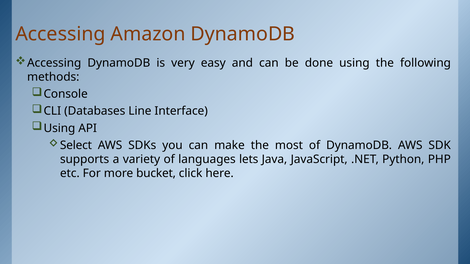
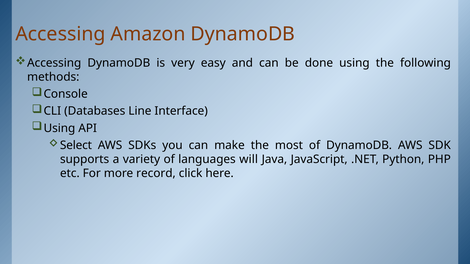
lets: lets -> will (249, 159)
bucket: bucket -> record (156, 174)
